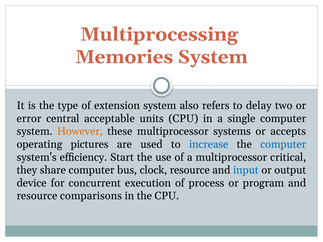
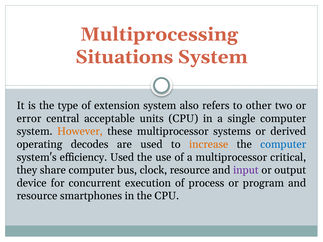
Memories: Memories -> Situations (124, 57)
delay: delay -> other (259, 106)
accepts: accepts -> derived (288, 132)
pictures: pictures -> decodes (90, 144)
increase colour: blue -> orange (209, 144)
efficiency Start: Start -> Used (122, 157)
input colour: blue -> purple (246, 170)
comparisons: comparisons -> smartphones (91, 196)
